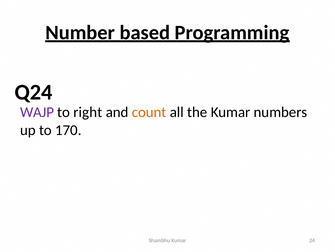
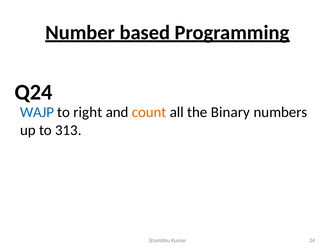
WAJP colour: purple -> blue (37, 112)
the Kumar: Kumar -> Binary (230, 112)
170: 170 -> 313 (68, 130)
